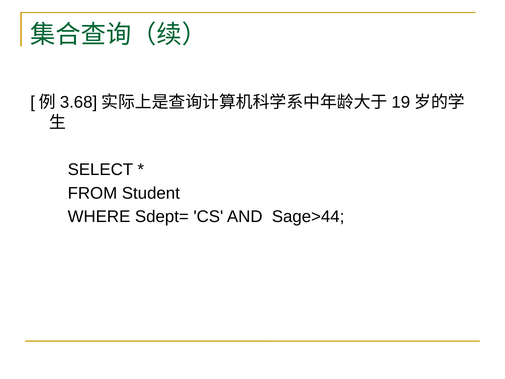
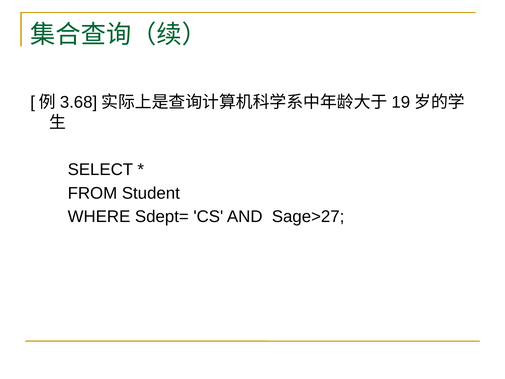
Sage>44: Sage>44 -> Sage>27 (308, 217)
